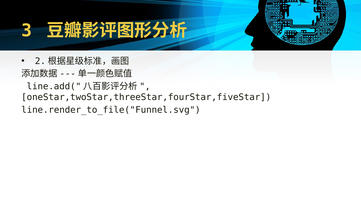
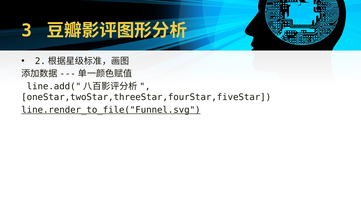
line.render_to_file("Funnel.svg underline: none -> present (111, 110)
